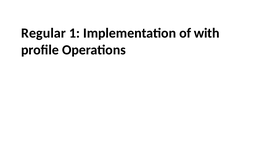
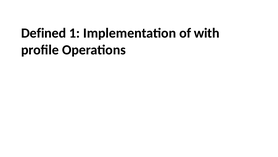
Regular: Regular -> Defined (44, 33)
